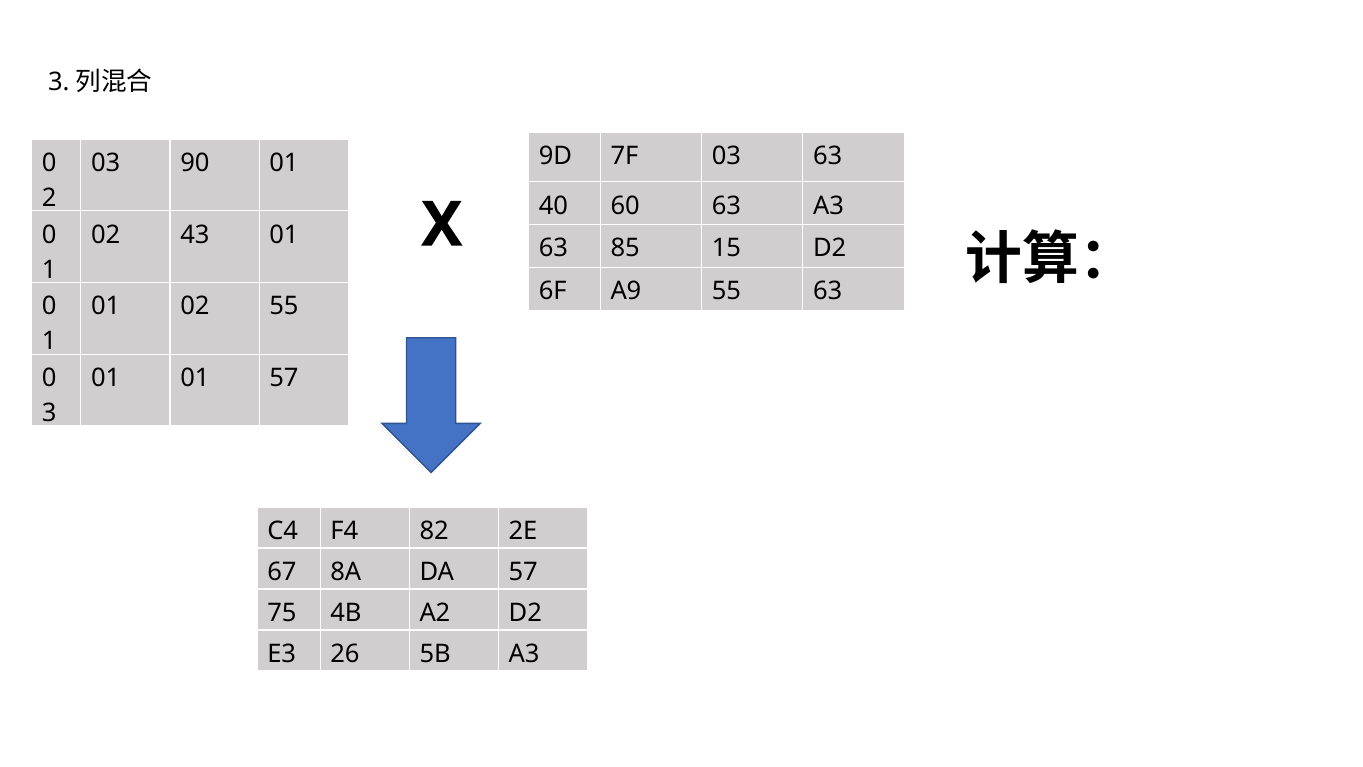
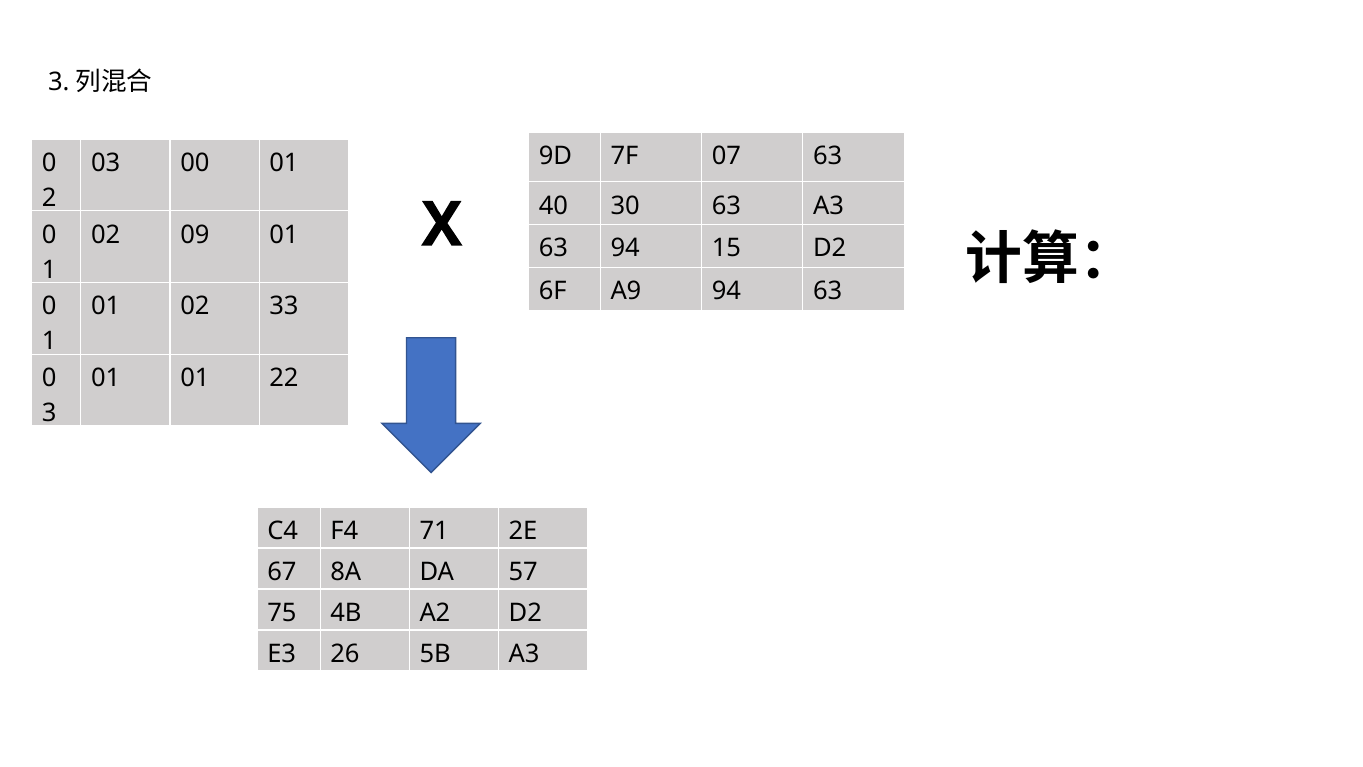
7F 03: 03 -> 07 (726, 156)
90: 90 -> 00 (195, 163)
60: 60 -> 30 (625, 206)
43: 43 -> 09 (195, 235)
63 85: 85 -> 94 (625, 248)
A9 55: 55 -> 94 (726, 291)
02 55: 55 -> 33 (284, 306)
01 57: 57 -> 22 (284, 378)
82: 82 -> 71 (434, 531)
